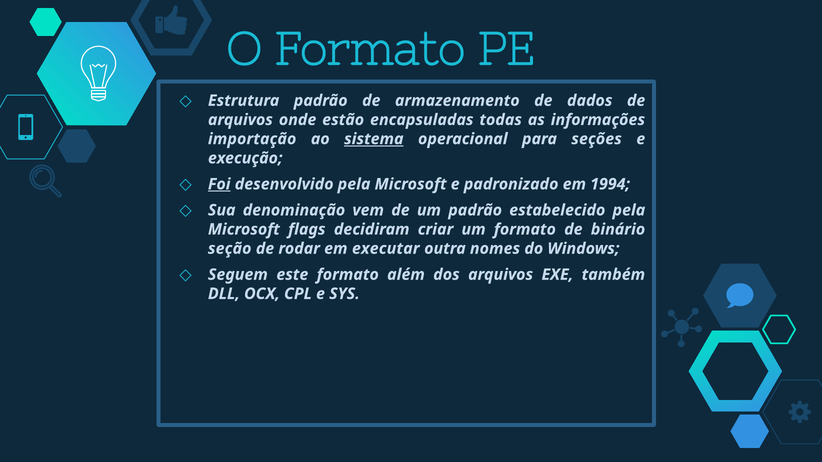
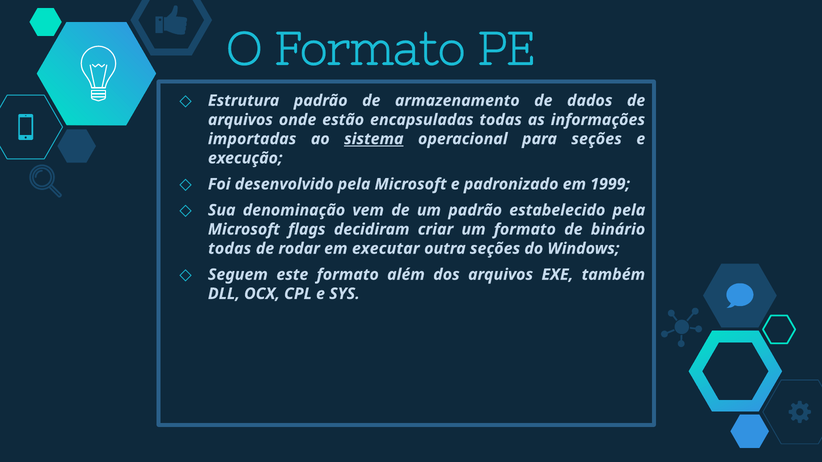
importação: importação -> importadas (252, 139)
Foi underline: present -> none (219, 184)
1994: 1994 -> 1999 (610, 184)
seção: seção -> todas (230, 249)
outra nomes: nomes -> seções (495, 249)
